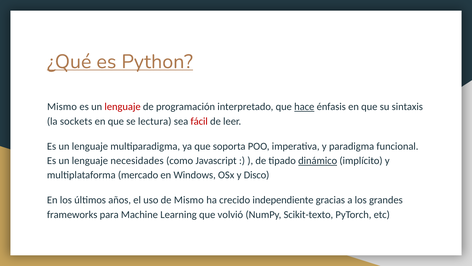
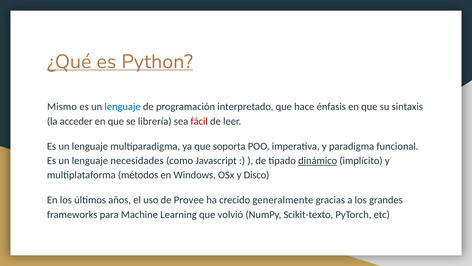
lenguaje colour: red -> blue (123, 107)
hace underline: present -> none (304, 107)
sockets: sockets -> acceder (76, 121)
lectura: lectura -> librería (155, 121)
mercado: mercado -> métodos (138, 175)
de Mismo: Mismo -> Provee (189, 200)
independiente: independiente -> generalmente (283, 200)
